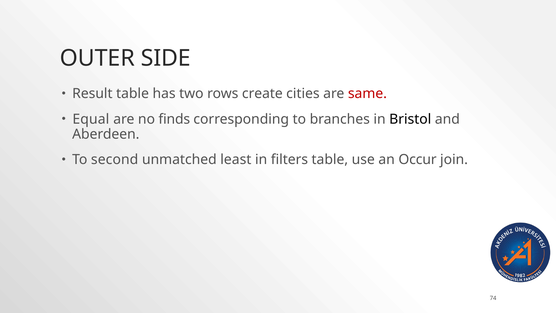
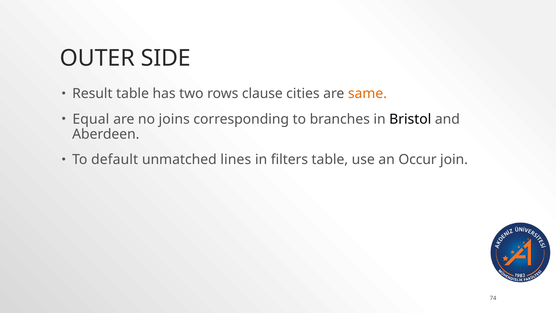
create: create -> clause (262, 94)
same colour: red -> orange (367, 94)
finds: finds -> joins (174, 119)
second: second -> default (115, 160)
least: least -> lines (236, 160)
